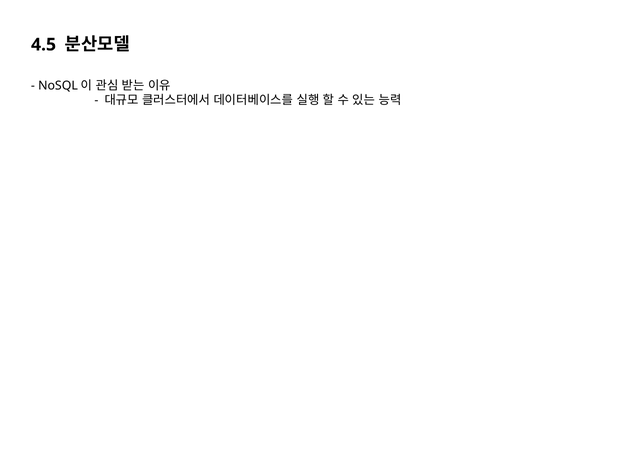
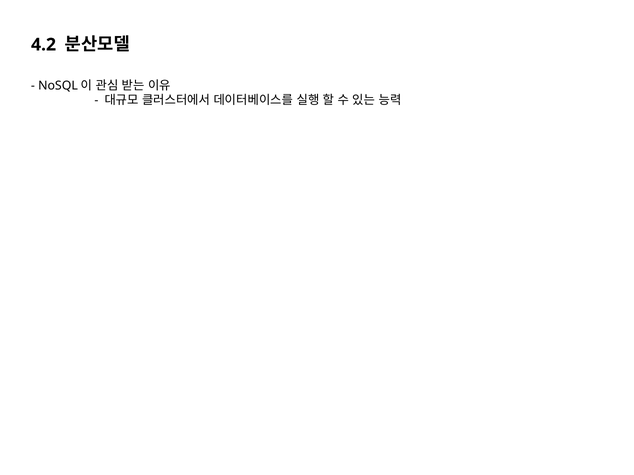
4.5: 4.5 -> 4.2 (44, 45)
